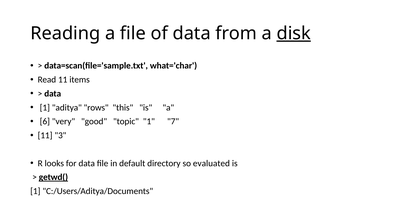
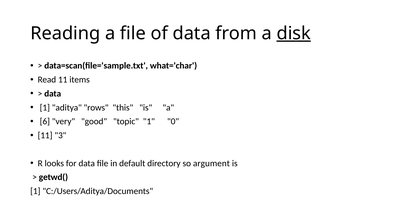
7: 7 -> 0 (173, 122)
evaluated: evaluated -> argument (211, 164)
getwd( underline: present -> none (53, 177)
